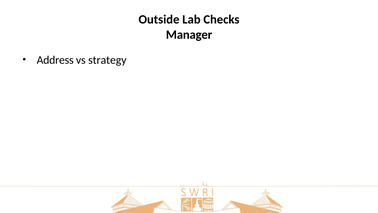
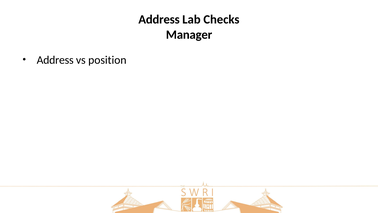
Outside: Outside -> Address (159, 20)
strategy: strategy -> position (107, 60)
